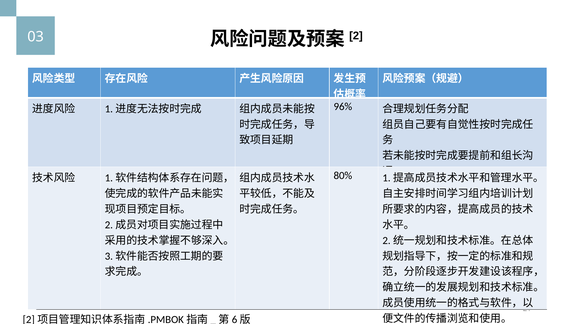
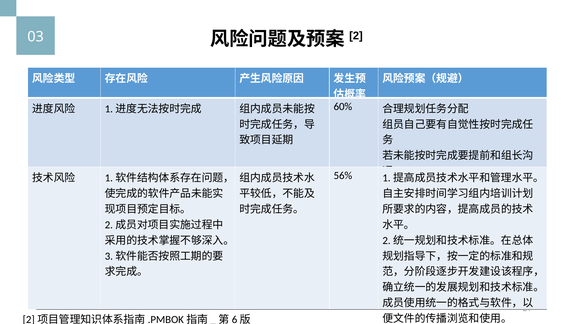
96%: 96% -> 60% (343, 106)
80%: 80% -> 56% (343, 175)
